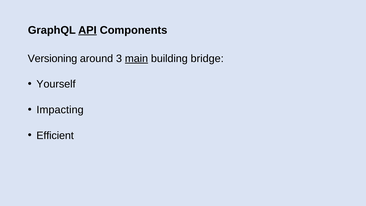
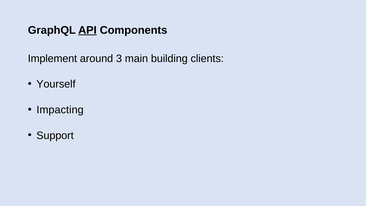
Versioning: Versioning -> Implement (52, 59)
main underline: present -> none (136, 59)
bridge: bridge -> clients (207, 59)
Efficient: Efficient -> Support (55, 135)
